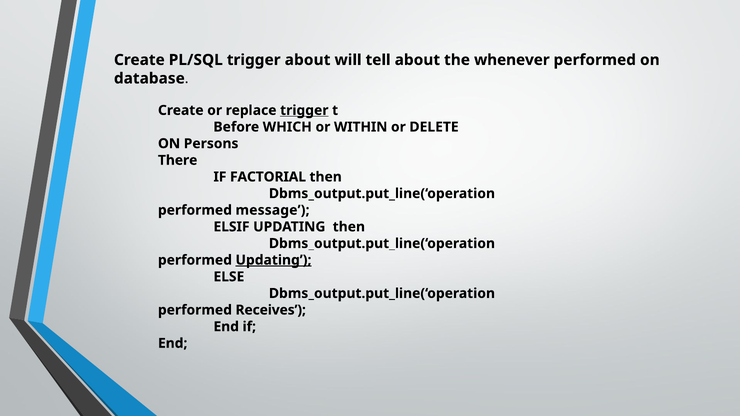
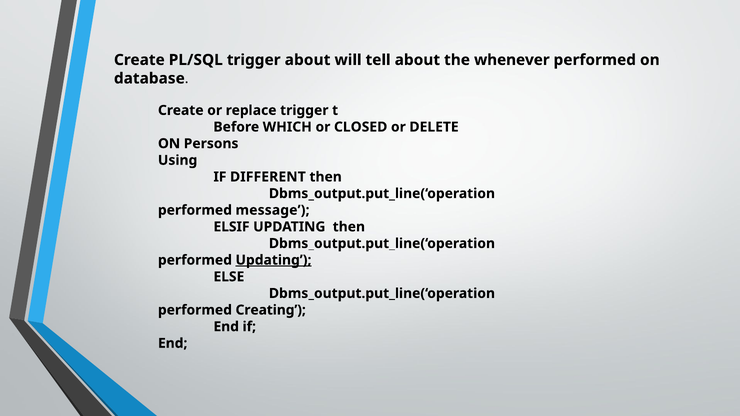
trigger underline: present -> none (304, 110)
WITHIN: WITHIN -> CLOSED (361, 127)
There: There -> Using (178, 160)
FACTORIAL: FACTORIAL -> DIFFERENT (268, 177)
Receives: Receives -> Creating (271, 310)
